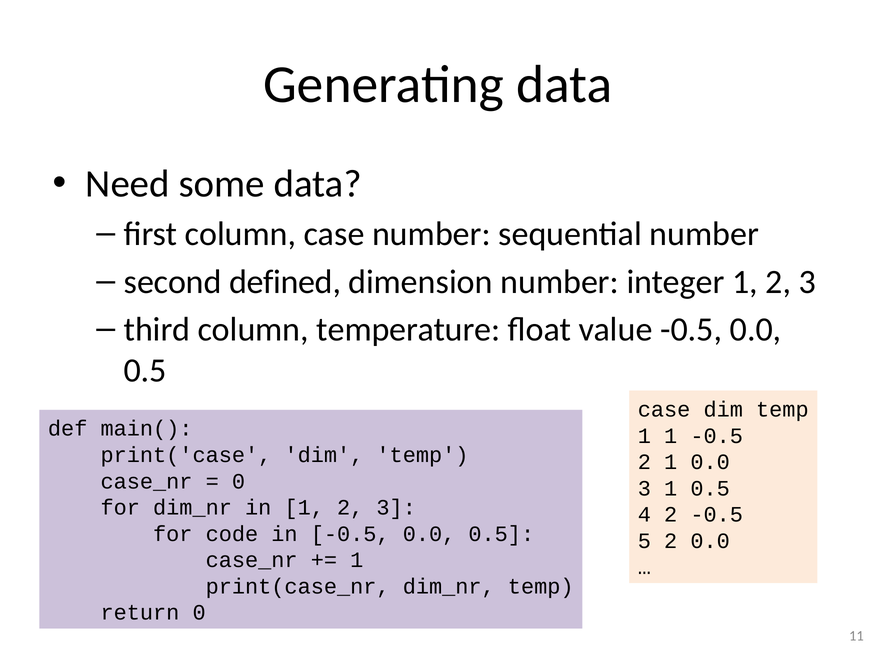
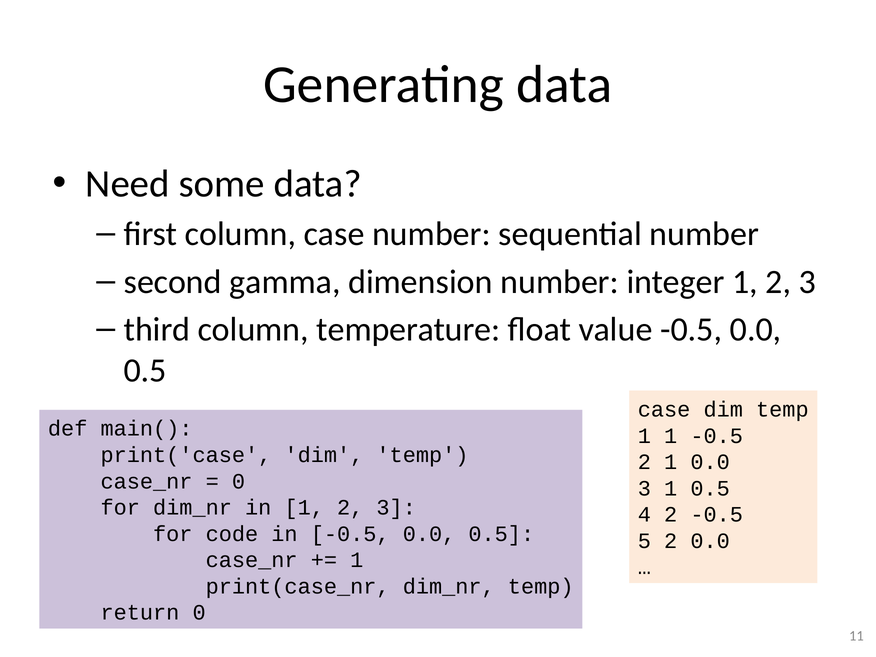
defined: defined -> gamma (285, 282)
